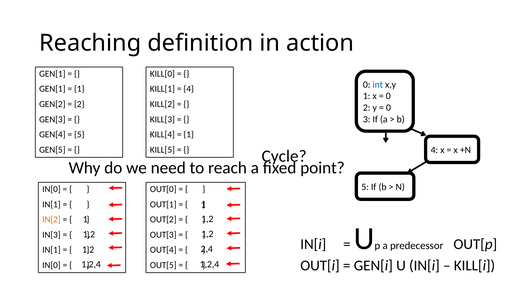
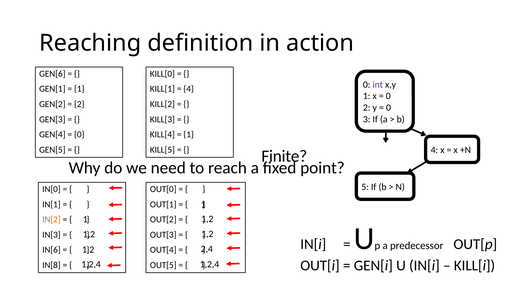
GEN[1: GEN[1 -> GEN[6 (52, 74)
int colour: blue -> purple (378, 85)
5: 5 -> 0 (79, 135)
Cycle: Cycle -> Finite (284, 156)
IN[1: IN[1 -> IN[6 (51, 250)
IN[0: IN[0 -> IN[8 (51, 265)
